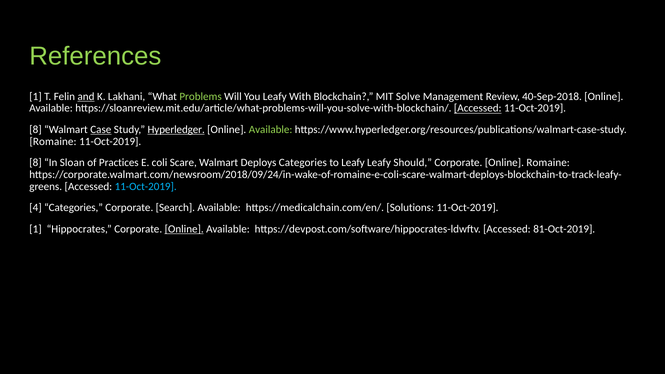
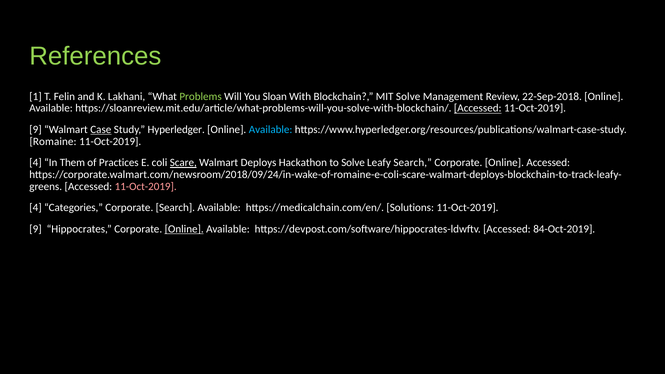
and underline: present -> none (86, 96)
You Leafy: Leafy -> Sloan (275, 96)
40-Sep-2018: 40-Sep-2018 -> 22-Sep-2018 (552, 96)
8: 8 -> 9 (36, 130)
Hyperledger underline: present -> none (176, 130)
Available colour: light green -> light blue (271, 130)
8: 8 -> 4 (36, 163)
Sloan: Sloan -> Them (72, 163)
Scare underline: none -> present (183, 163)
Deploys Categories: Categories -> Hackathon (303, 163)
to Leafy: Leafy -> Solve (353, 163)
Leafy Should: Should -> Search (413, 163)
Online Romaine: Romaine -> Accessed (548, 163)
11-Oct-2019 colour: light blue -> pink (146, 187)
1: 1 -> 9 (36, 229)
81-Oct-2019: 81-Oct-2019 -> 84-Oct-2019 (564, 229)
